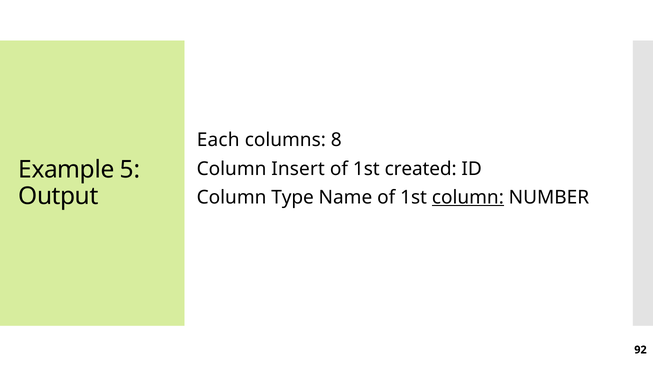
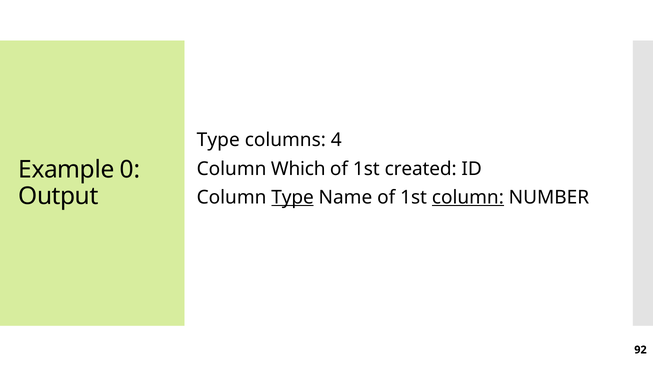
Each: Each -> Type (218, 140)
8: 8 -> 4 (336, 140)
5: 5 -> 0 (130, 170)
Insert: Insert -> Which (298, 169)
Type underline: none -> present (293, 198)
